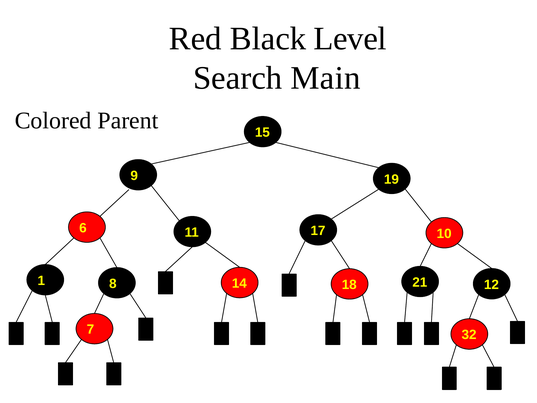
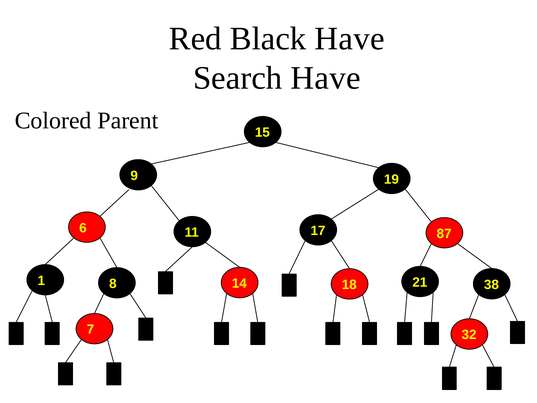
Black Level: Level -> Have (350, 39)
Search Main: Main -> Have (326, 78)
10: 10 -> 87 (444, 233)
12: 12 -> 38 (491, 284)
